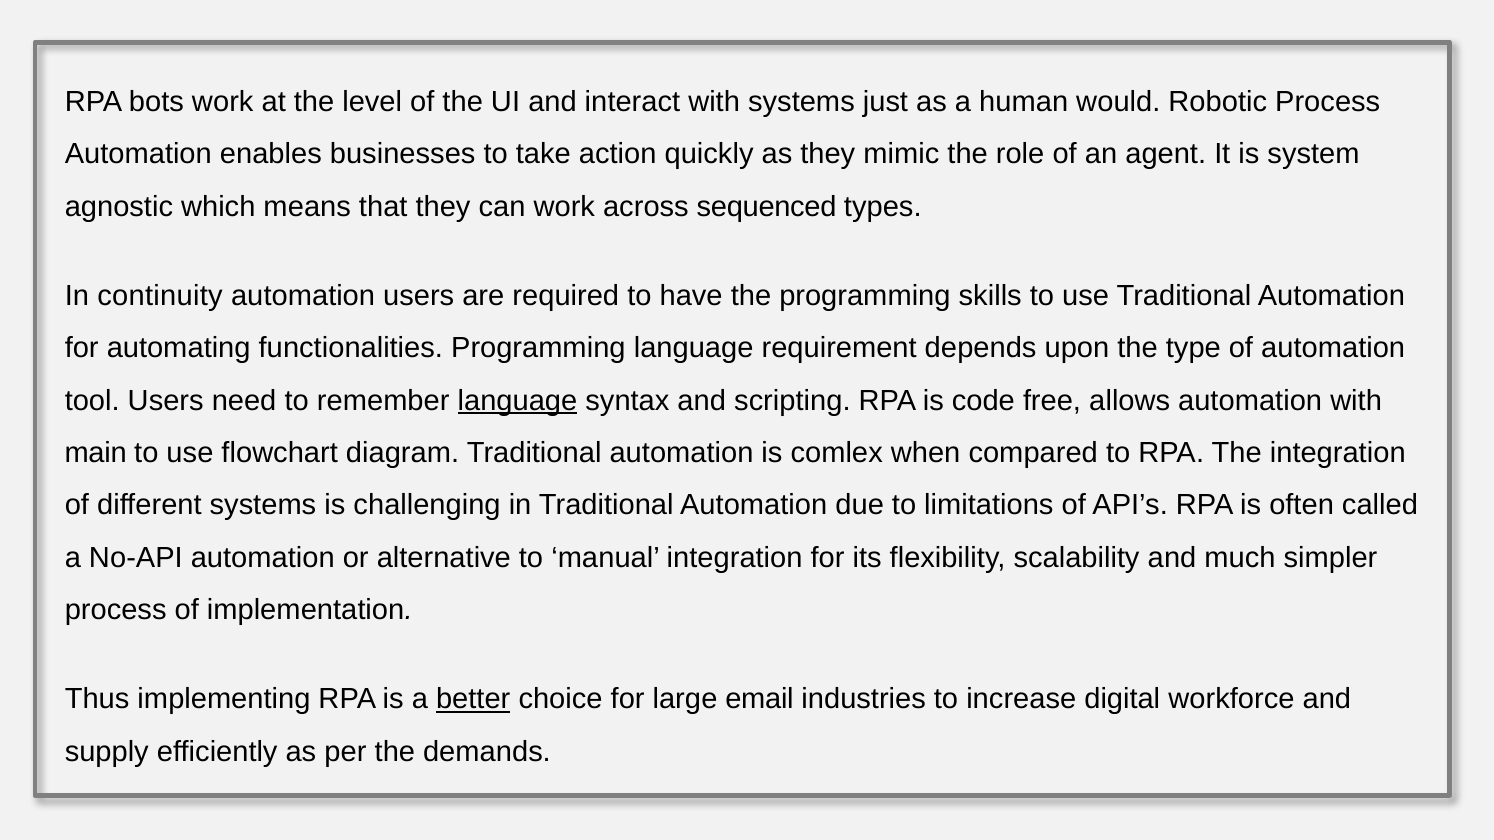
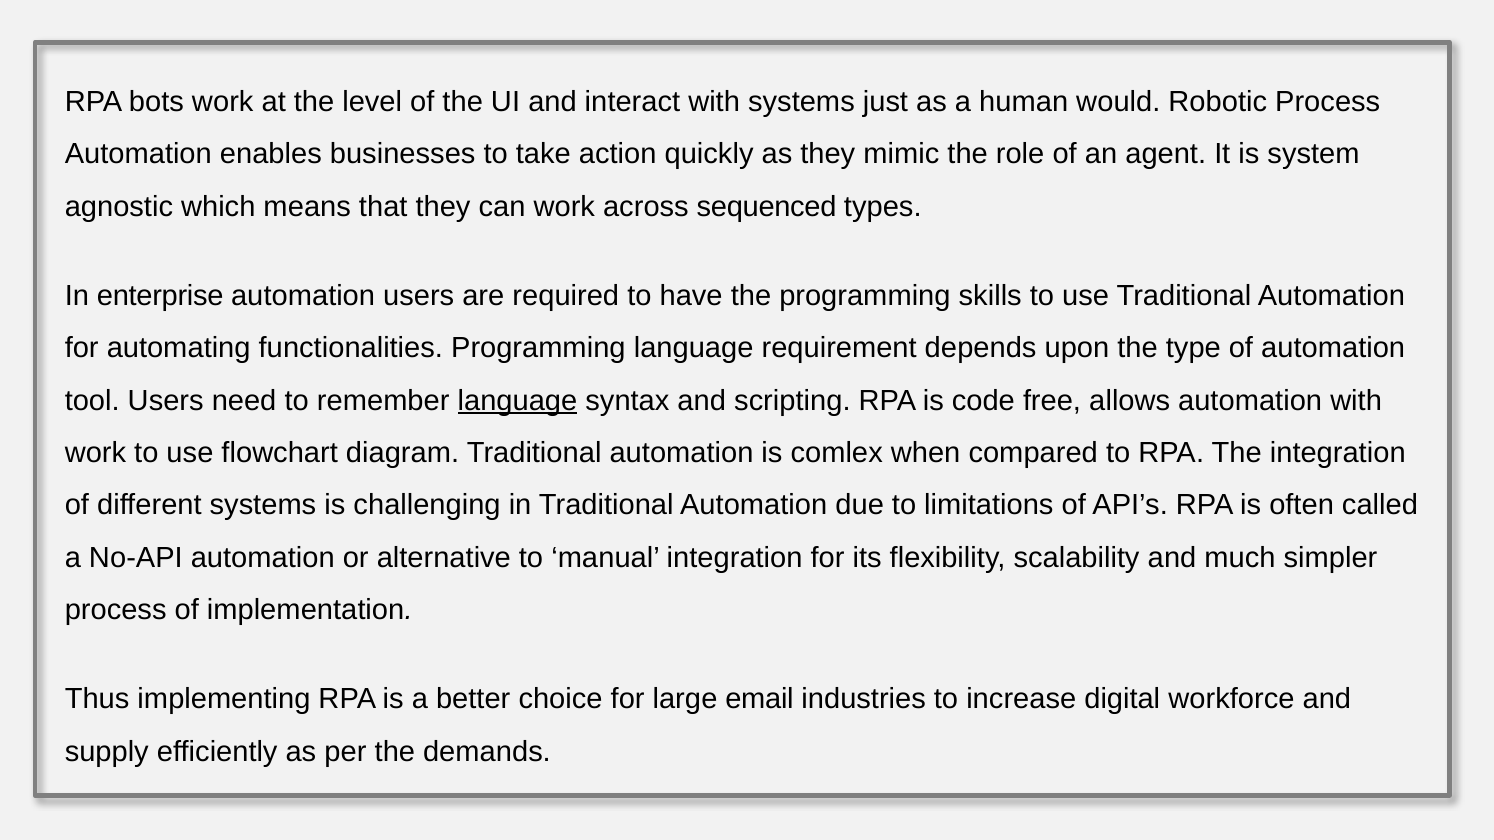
continuity: continuity -> enterprise (160, 296)
main: main -> work (95, 453)
better underline: present -> none (473, 700)
